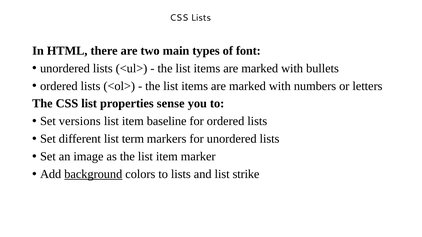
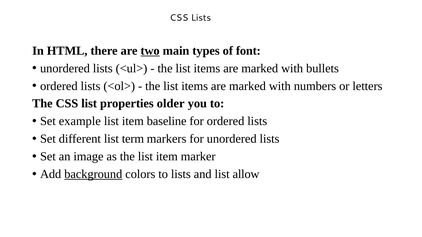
two underline: none -> present (150, 51)
sense: sense -> older (171, 104)
versions: versions -> example (80, 121)
strike: strike -> allow (246, 174)
